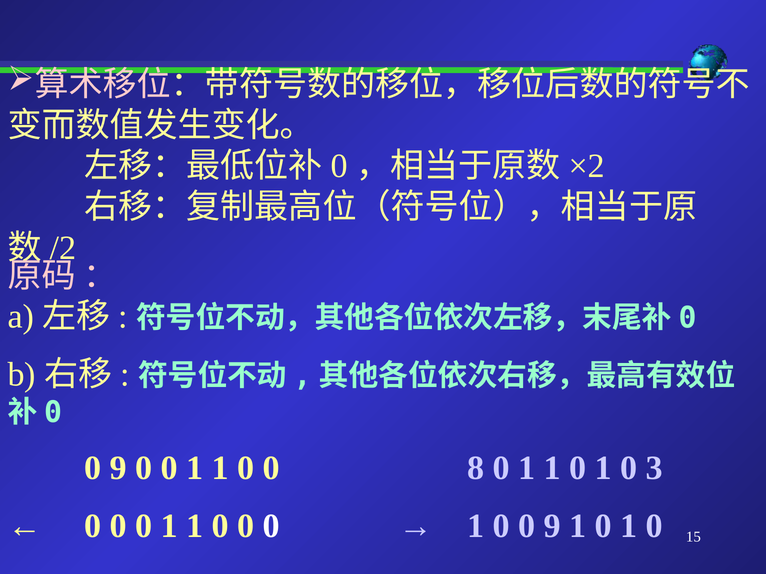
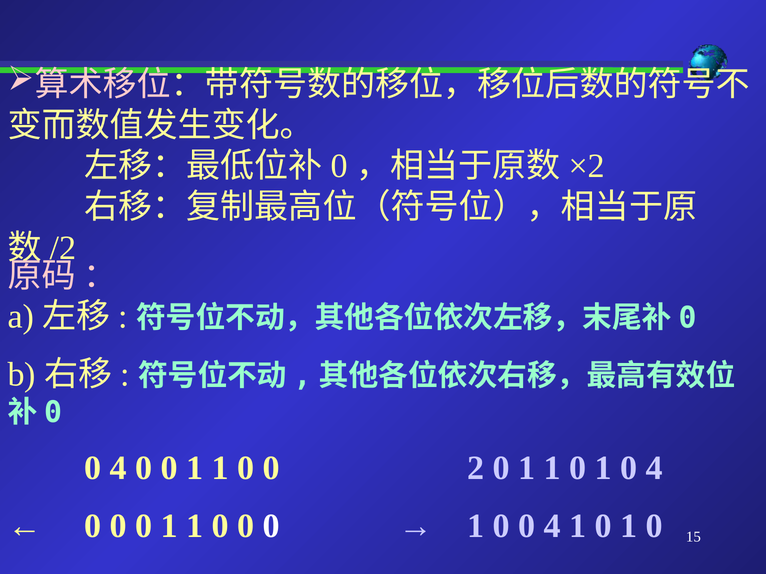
9: 9 -> 4 (118, 468)
8: 8 -> 2 (476, 468)
1 0 3: 3 -> 4 (654, 468)
0 0 9: 9 -> 4 (552, 526)
